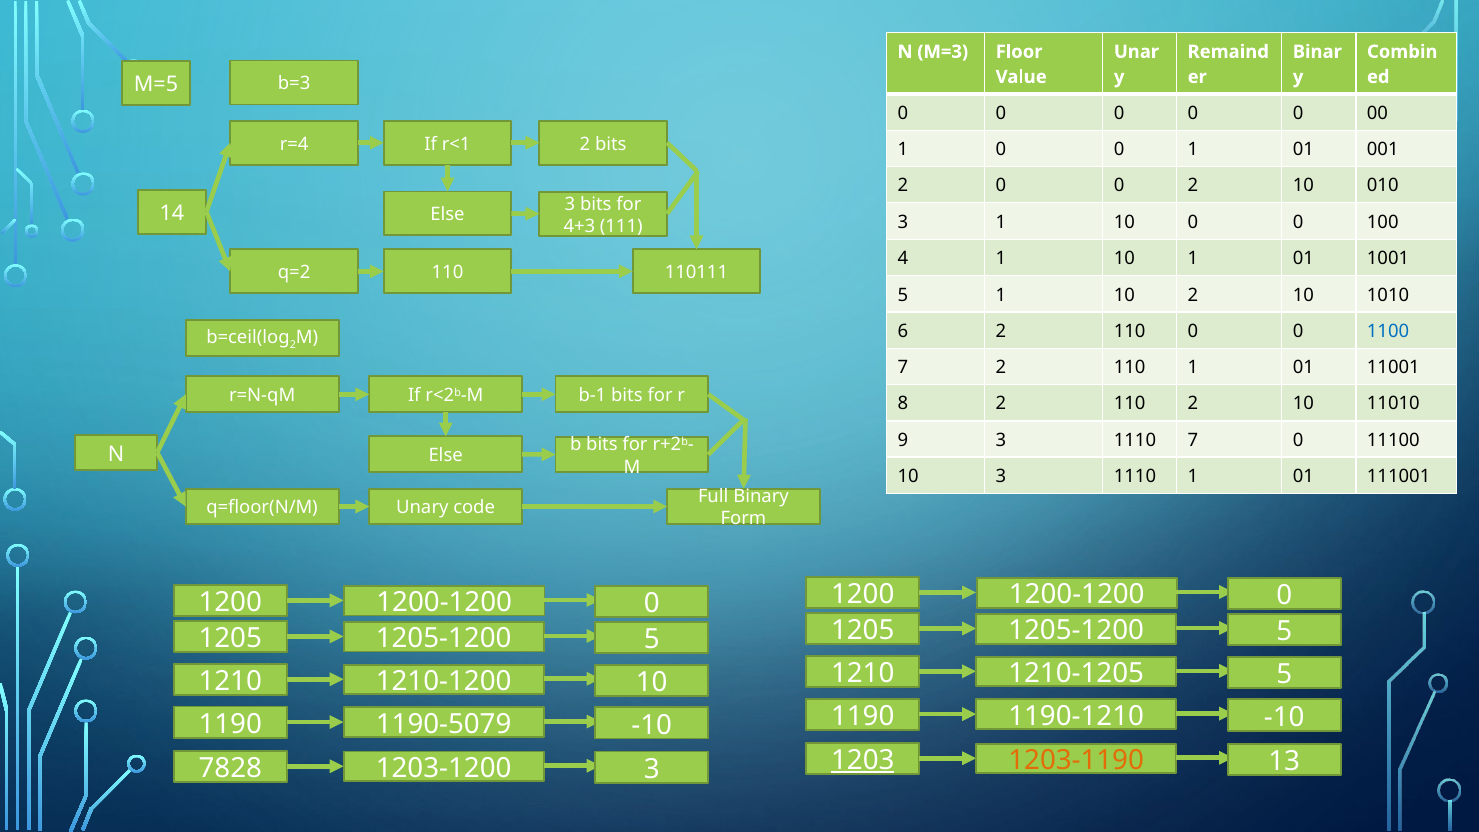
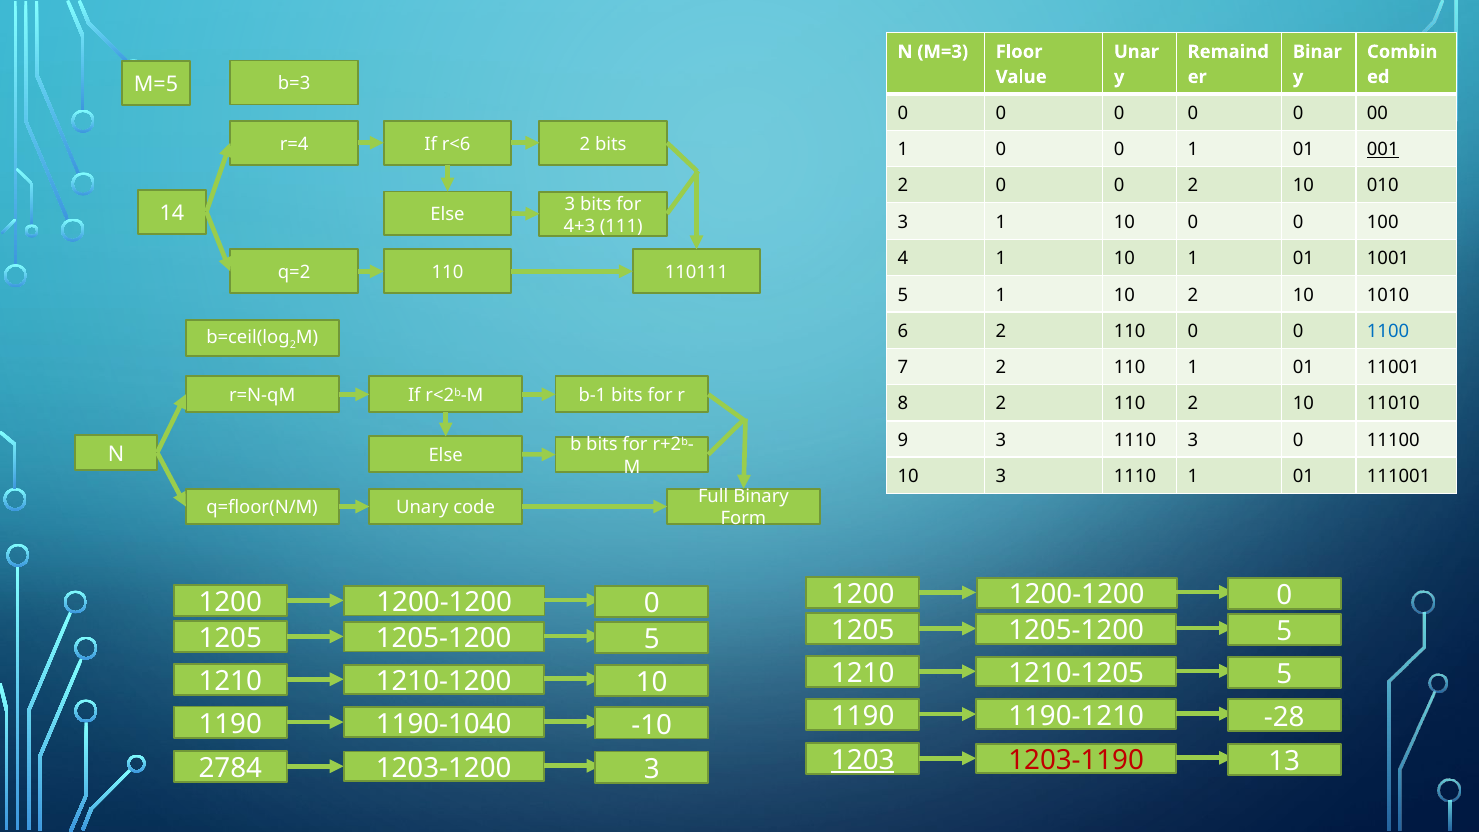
r<1: r<1 -> r<6 (456, 144)
001 underline: none -> present (1383, 149)
1110 7: 7 -> 3 (1193, 440)
-10: -10 -> -28 (1284, 717)
1190-5079: 1190-5079 -> 1190-1040 (444, 724)
1203-1190 colour: orange -> red (1076, 760)
7828: 7828 -> 2784 (230, 768)
